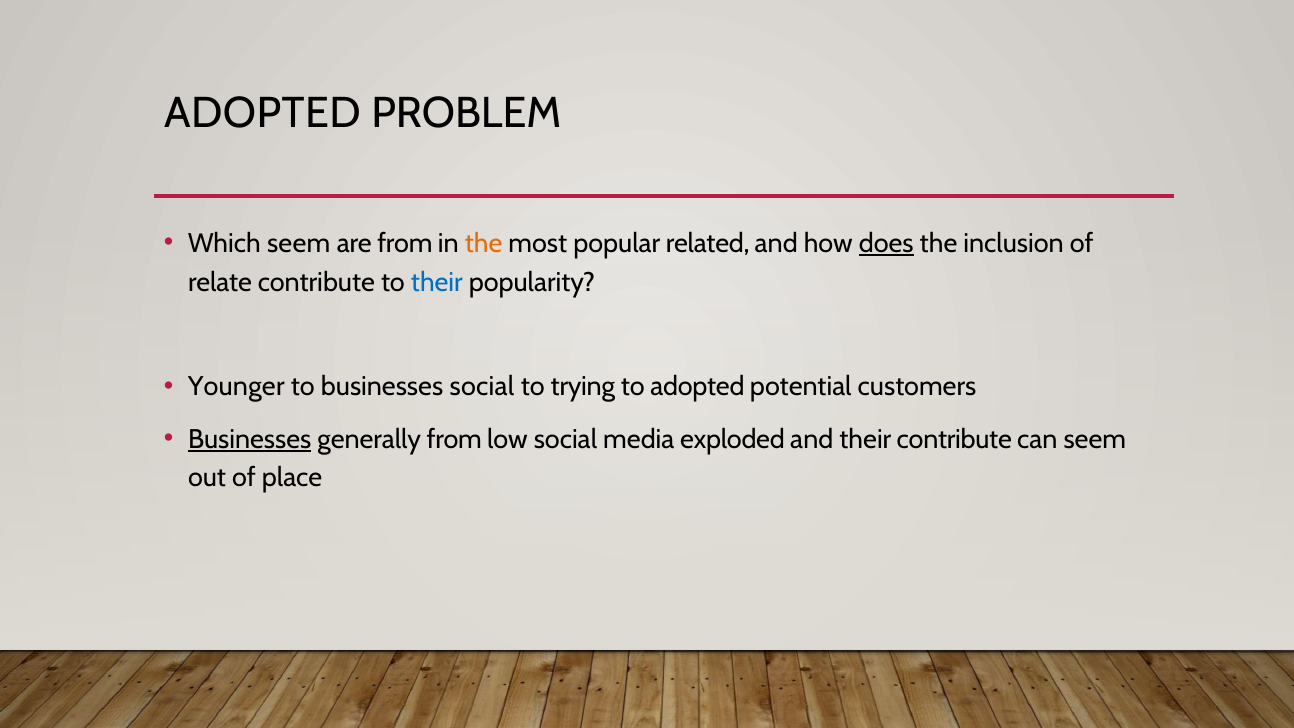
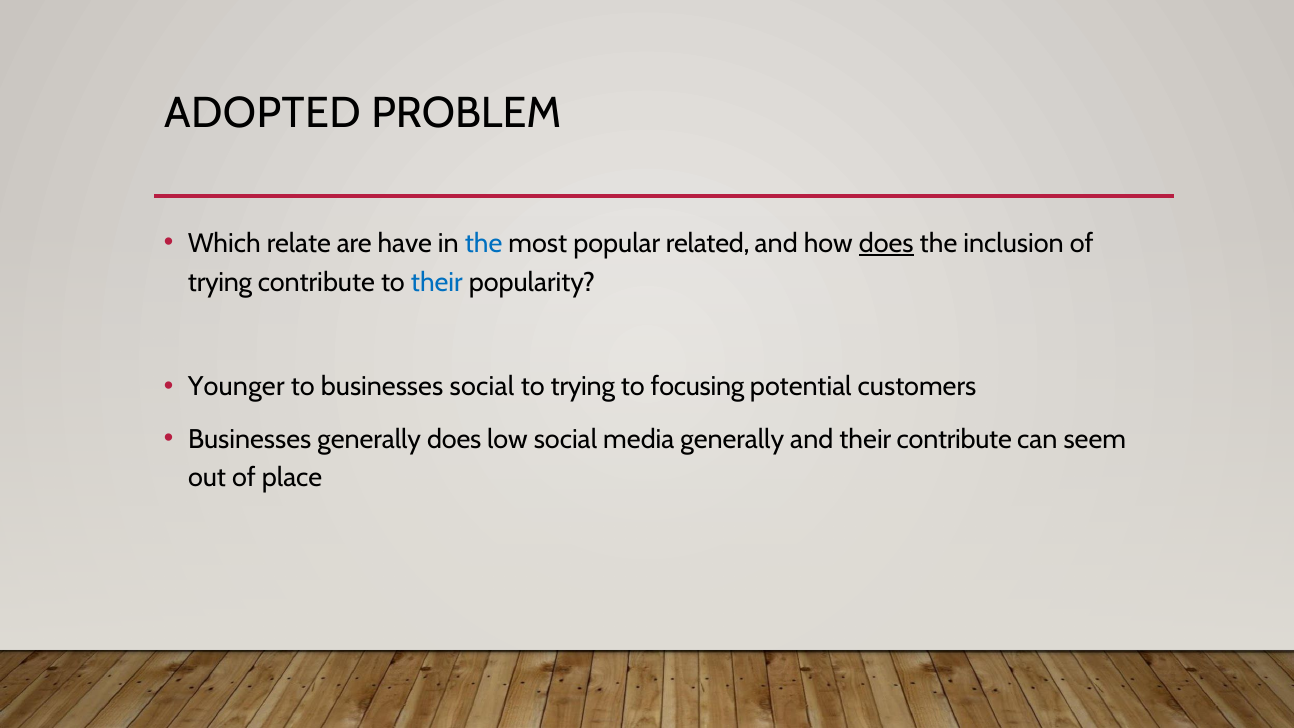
Which seem: seem -> relate (299, 243)
are from: from -> have (405, 243)
the colour: orange -> blue (484, 243)
relate: relate -> trying (220, 282)
to adopted: adopted -> focusing (697, 387)
Businesses underline: present -> none (250, 439)
generally from: from -> does (454, 439)
media exploded: exploded -> generally (732, 439)
